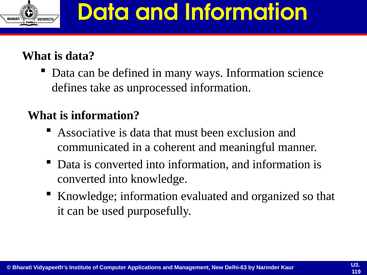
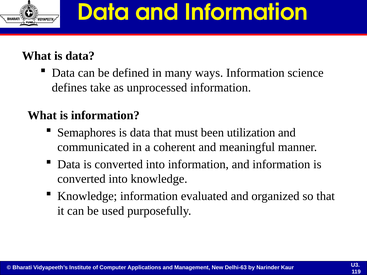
Associative: Associative -> Semaphores (87, 133)
exclusion: exclusion -> utilization (251, 133)
